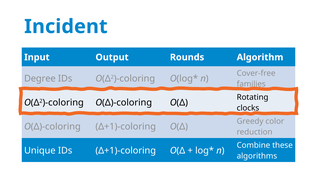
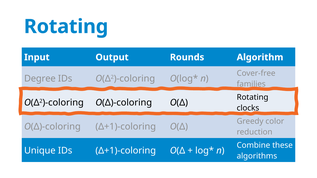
Incident: Incident -> Rotating (66, 27)
